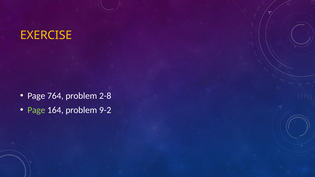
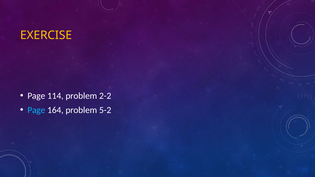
764: 764 -> 114 (55, 96)
2-8: 2-8 -> 2-2 (105, 96)
Page colour: light green -> light blue (36, 110)
9-2: 9-2 -> 5-2 (105, 110)
